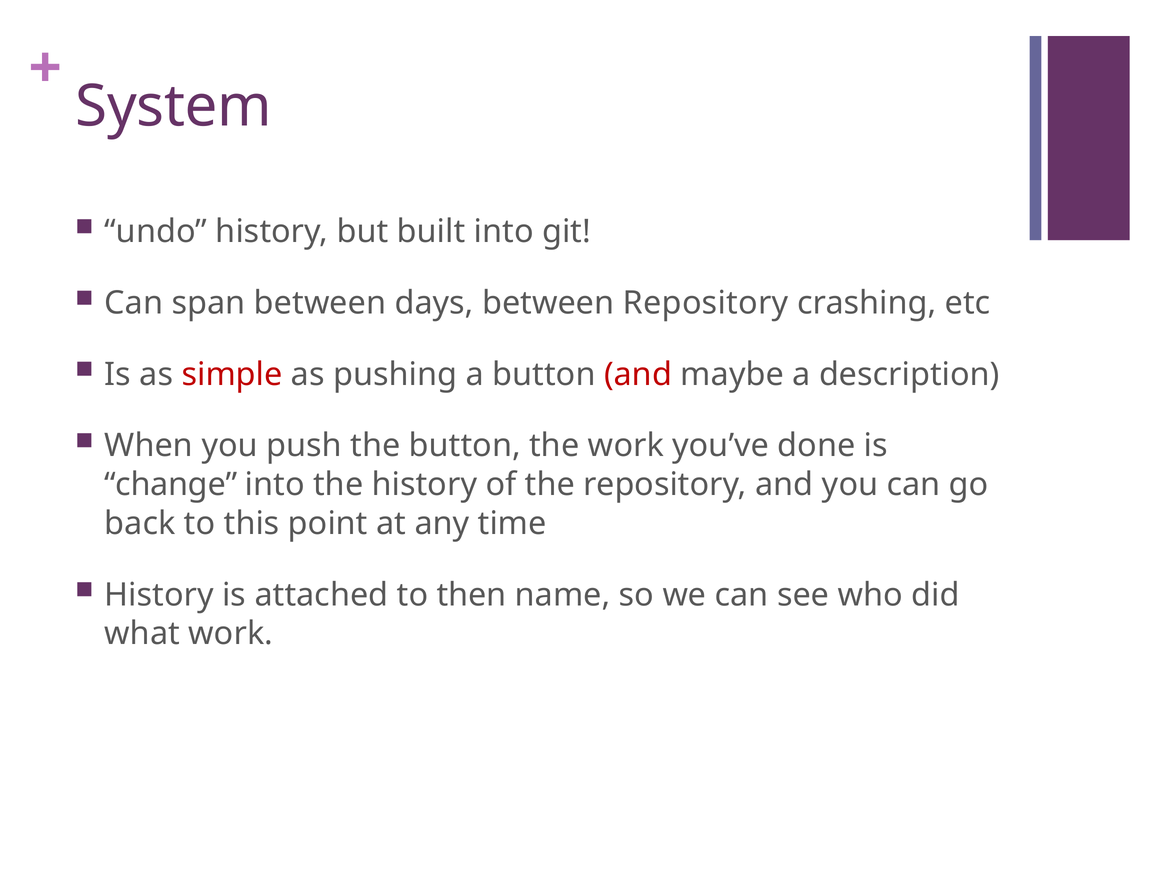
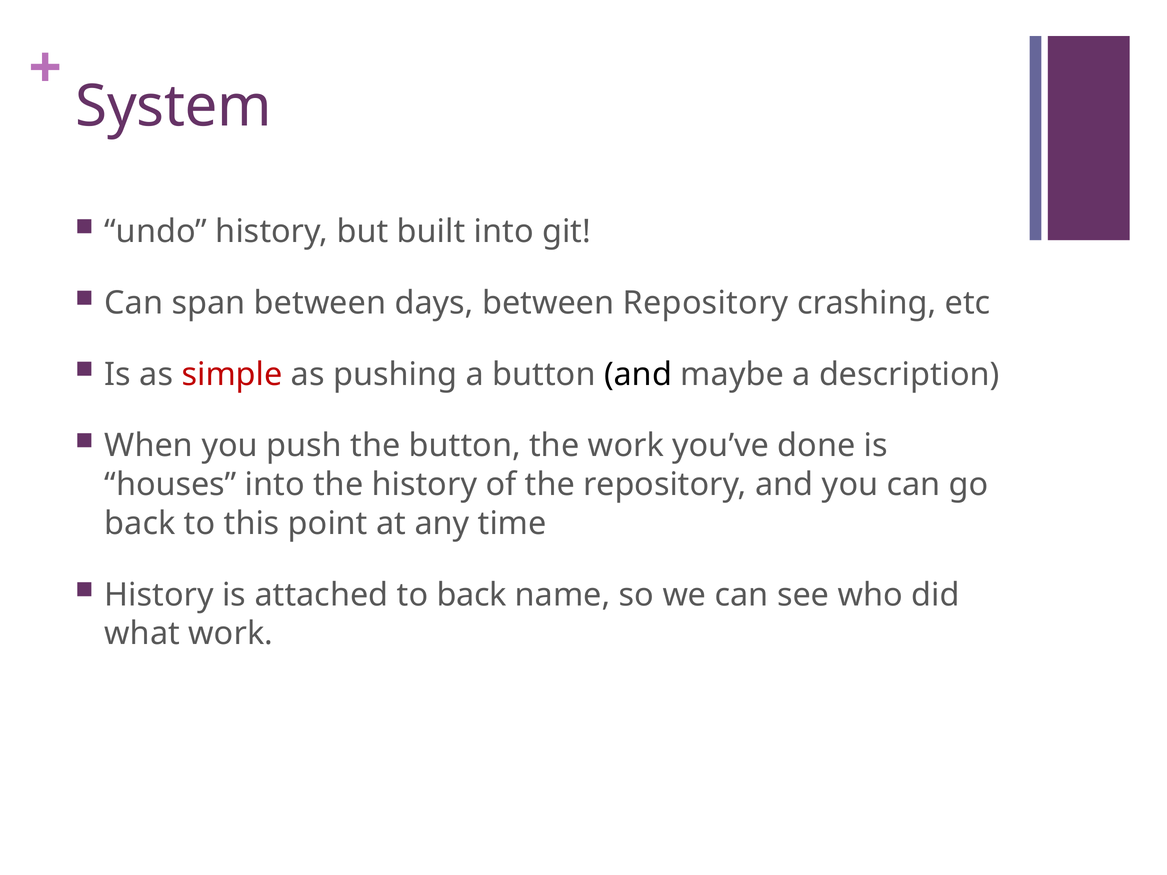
and colour: red -> black (638, 374)
change: change -> houses (170, 485)
to then: then -> back (472, 595)
